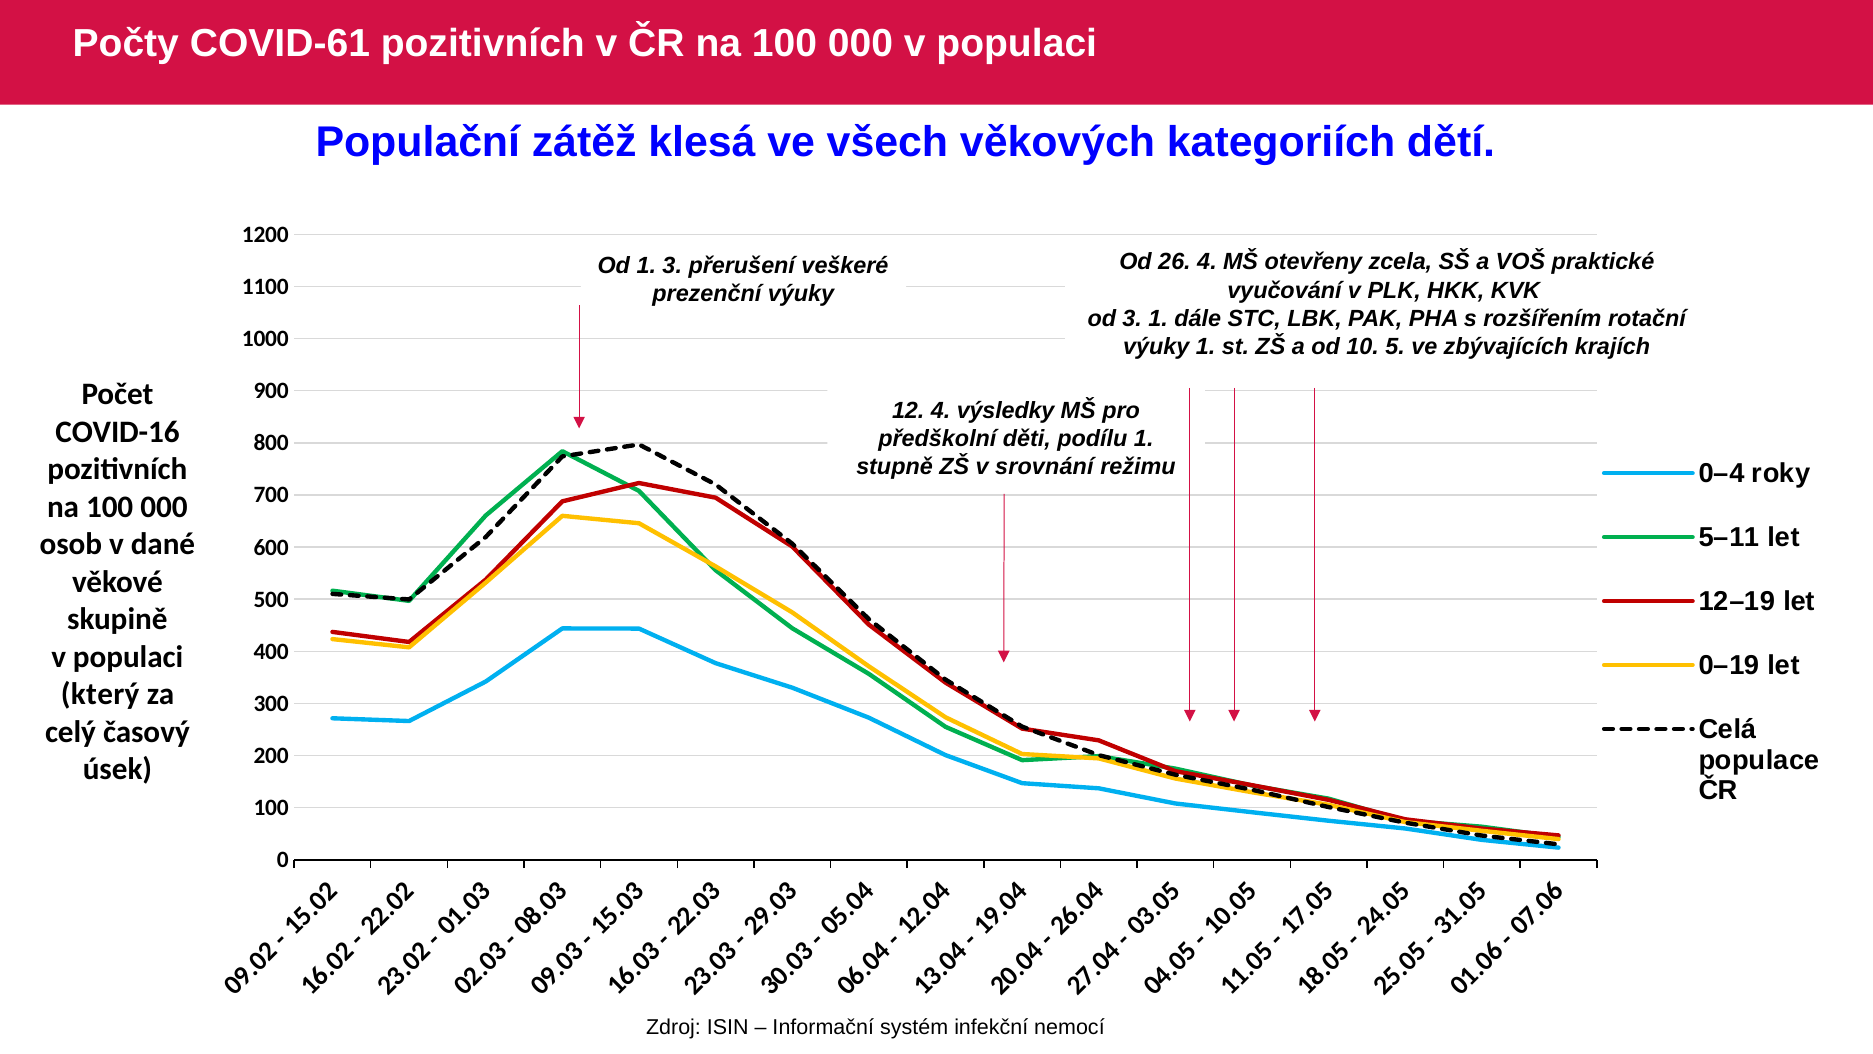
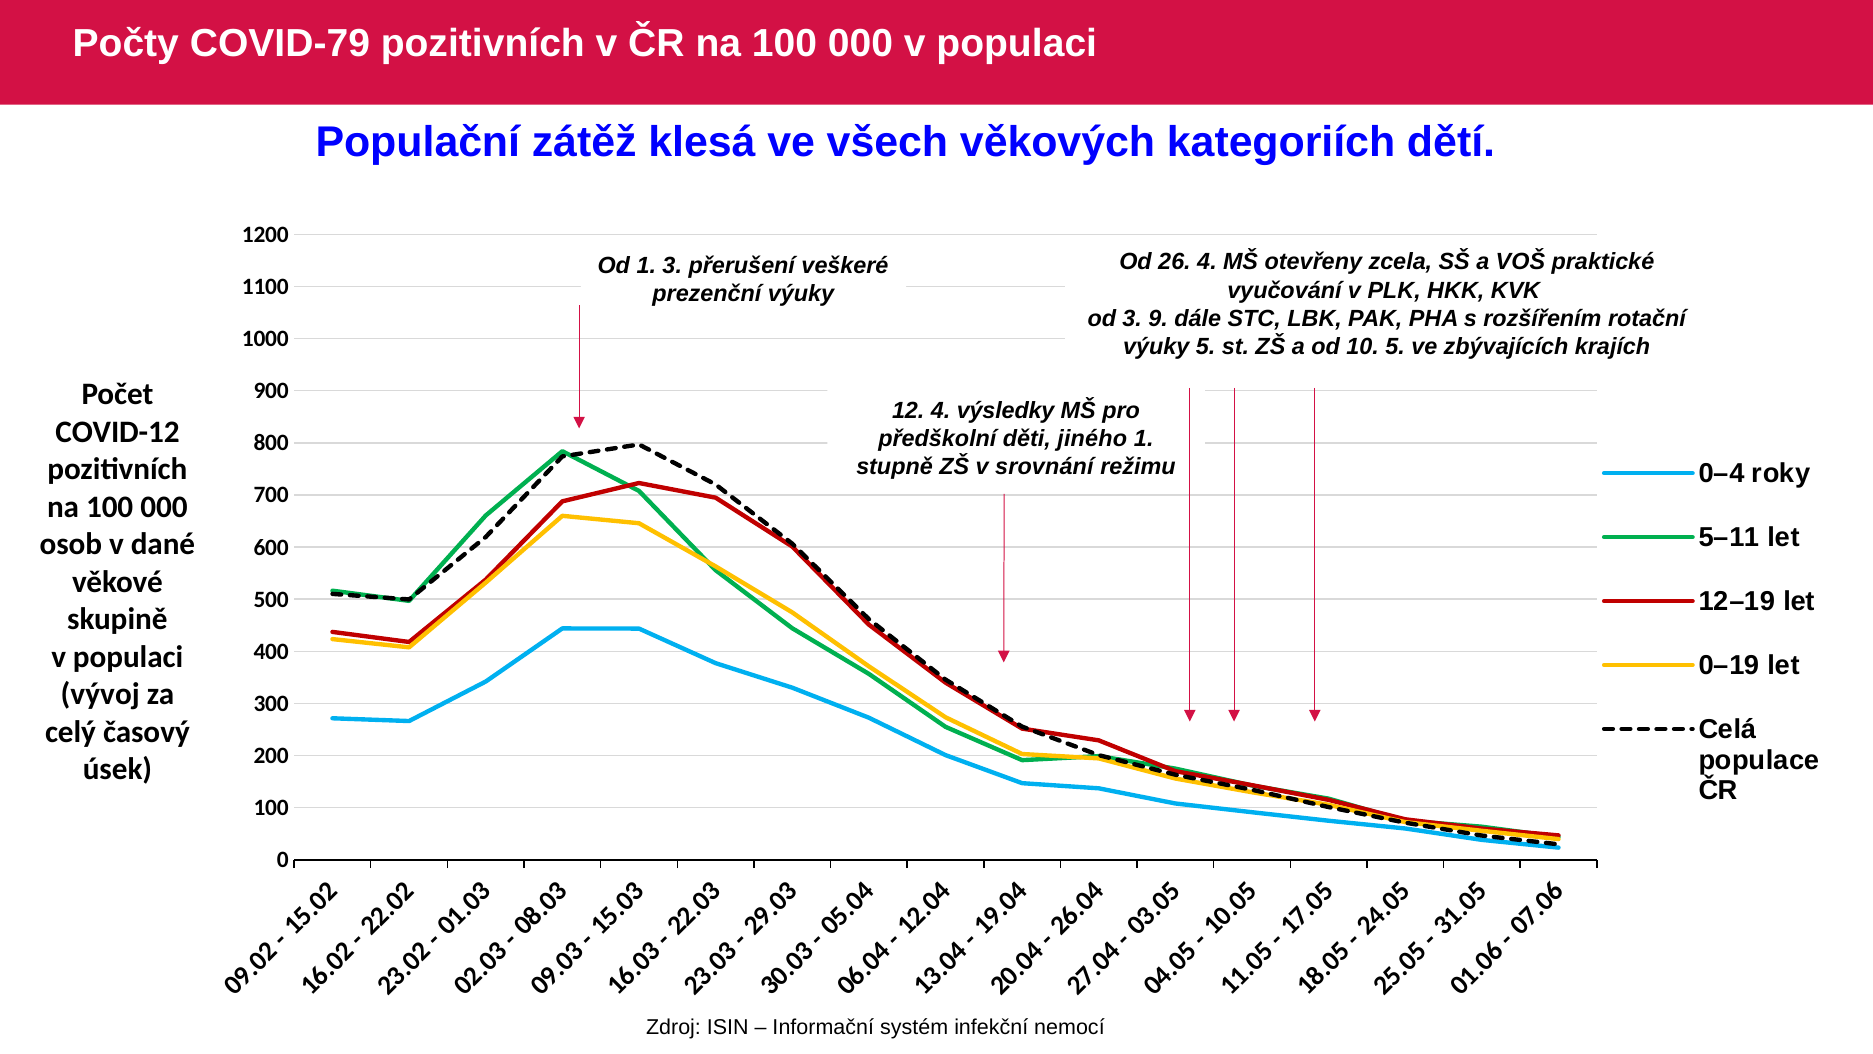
COVID-61: COVID-61 -> COVID-79 (280, 44)
od 3 1: 1 -> 9 (1158, 318)
výuky 1: 1 -> 5 (1206, 346)
COVID-16: COVID-16 -> COVID-12 (117, 432)
podílu: podílu -> jiného (1092, 438)
který: který -> vývoj (100, 694)
